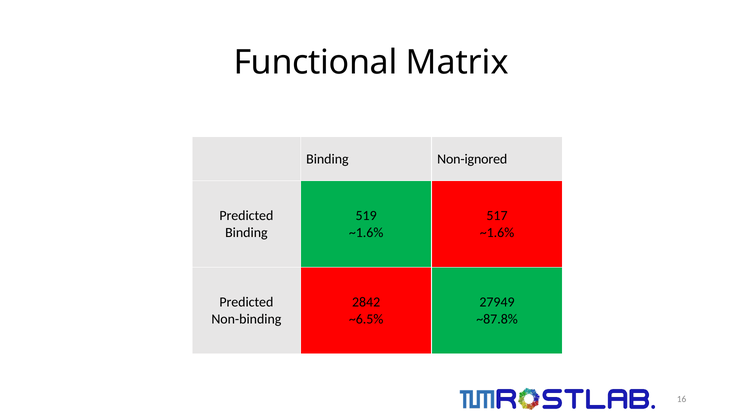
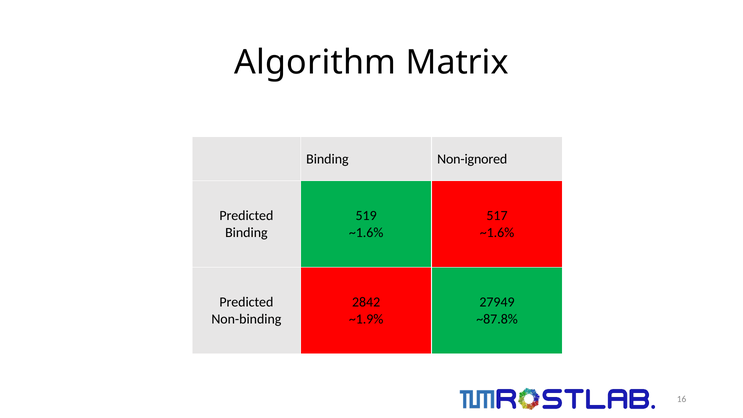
Functional: Functional -> Algorithm (315, 62)
~6.5%: ~6.5% -> ~1.9% (366, 319)
